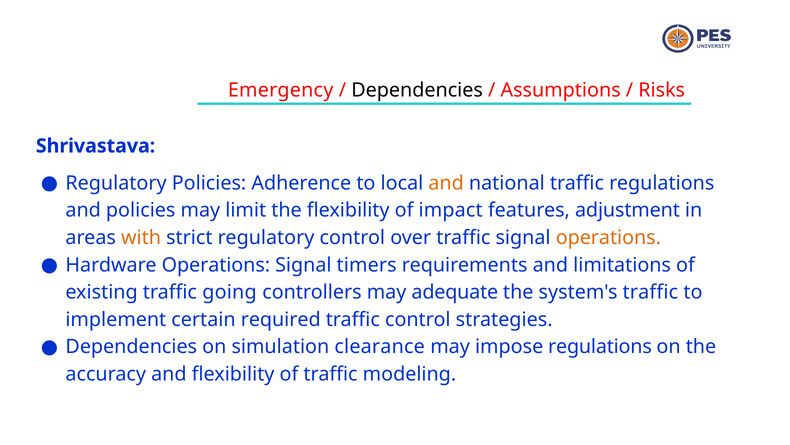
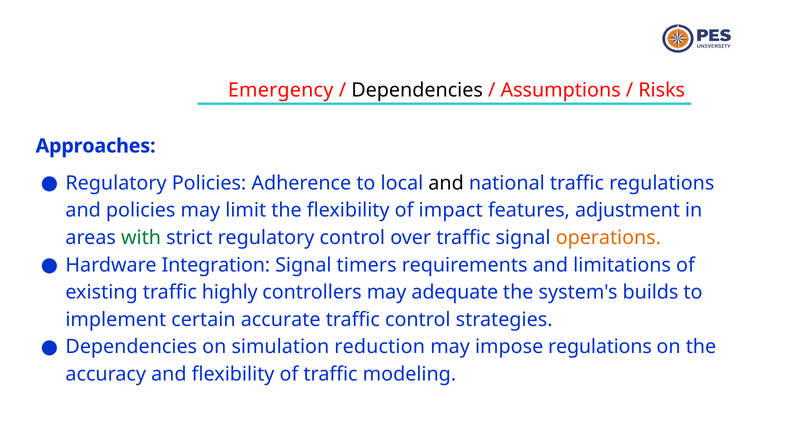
Shrivastava: Shrivastava -> Approaches (96, 146)
and colour: orange -> black (446, 183)
with colour: orange -> green (141, 237)
Hardware Operations: Operations -> Integration (216, 265)
going: going -> highly (230, 292)
system's traffic: traffic -> builds (650, 292)
required: required -> accurate (281, 319)
clearance: clearance -> reduction (380, 346)
